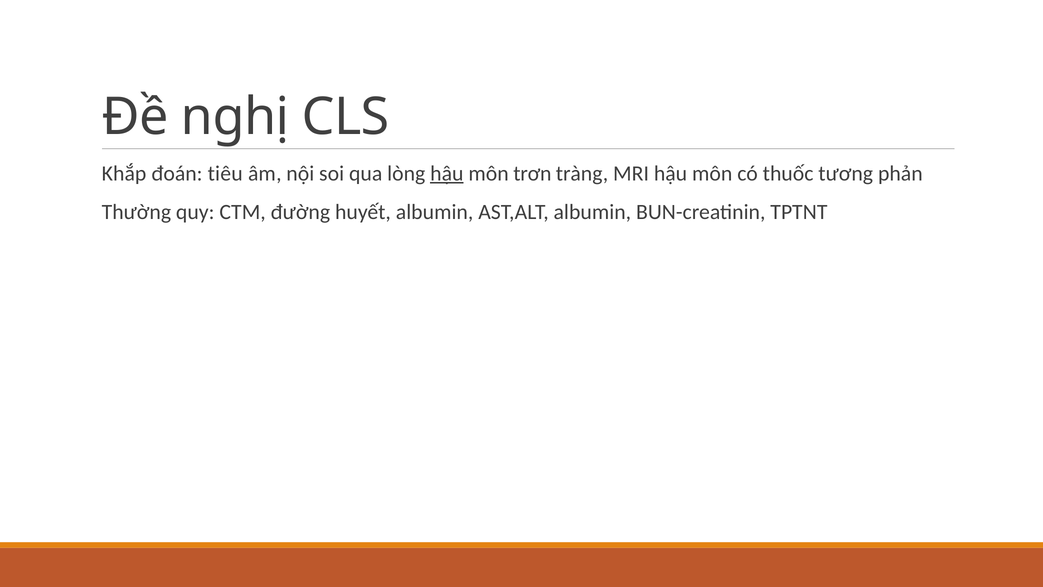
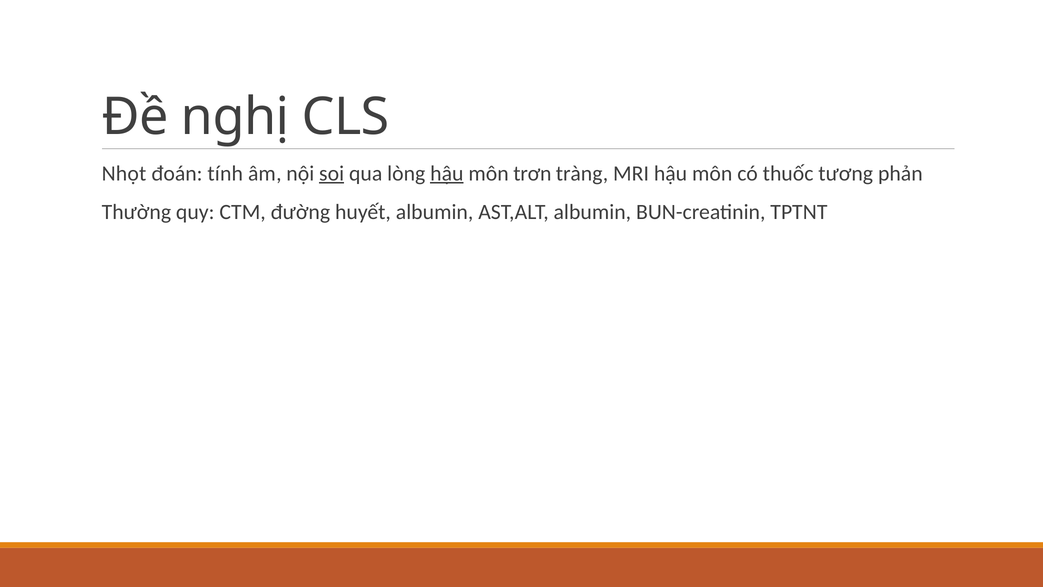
Khắp: Khắp -> Nhọt (124, 173)
tiêu: tiêu -> tính (225, 173)
soi underline: none -> present (332, 173)
